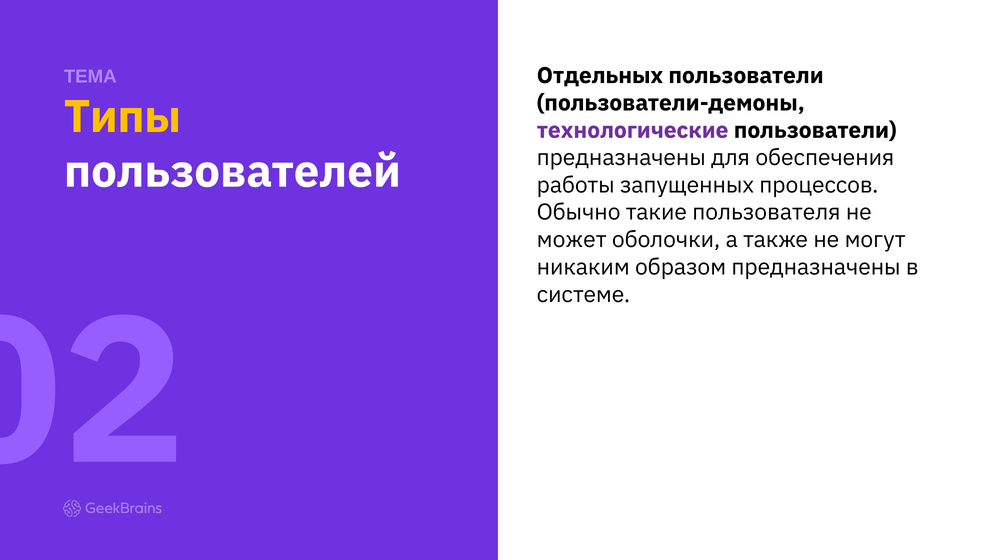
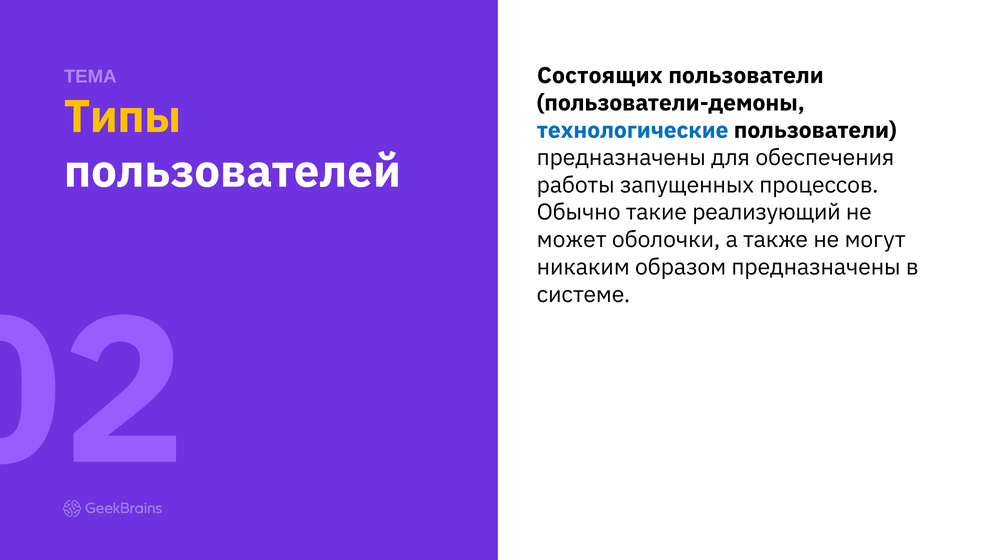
Отдельных: Отдельных -> Состоящих (600, 76)
технологические colour: purple -> blue (633, 130)
пользователя: пользователя -> реализующий (767, 212)
